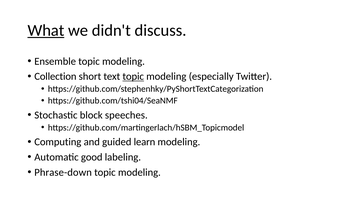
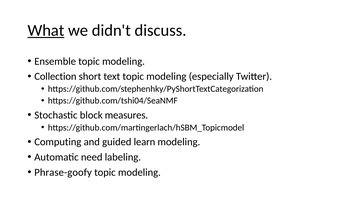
topic underline: present -> none (133, 76)
speeches: speeches -> measures (126, 115)
good: good -> need (92, 157)
Phrase-down: Phrase-down -> Phrase-goofy (63, 172)
